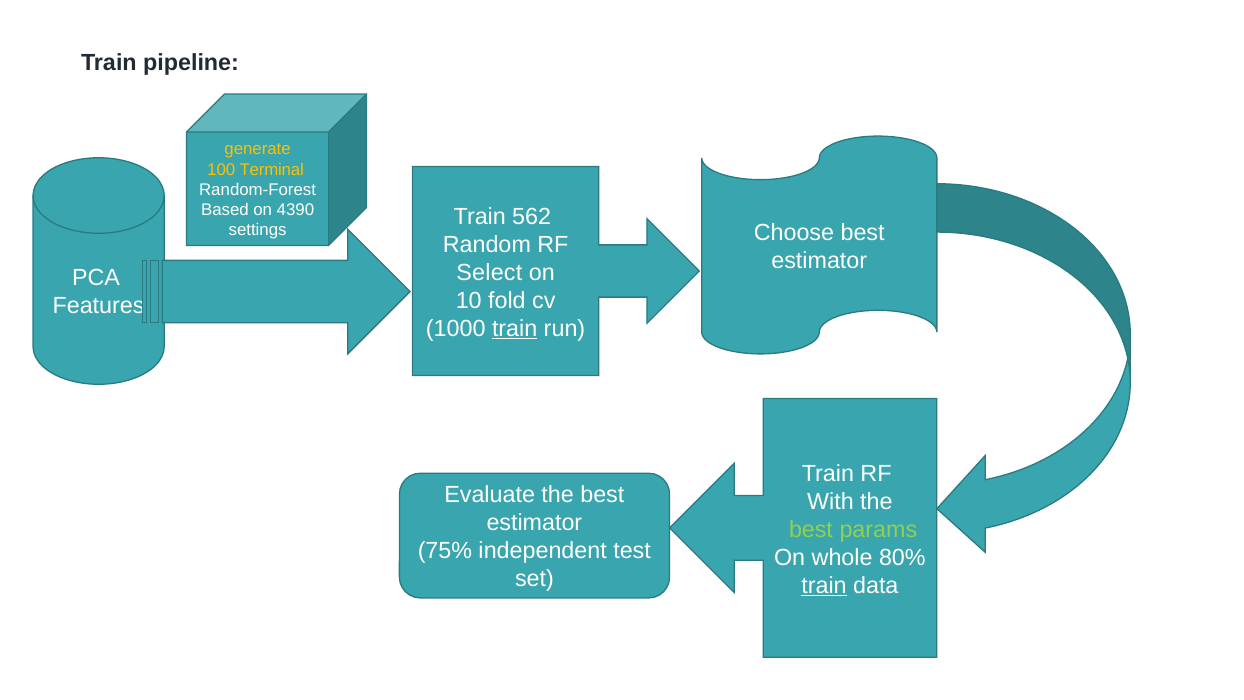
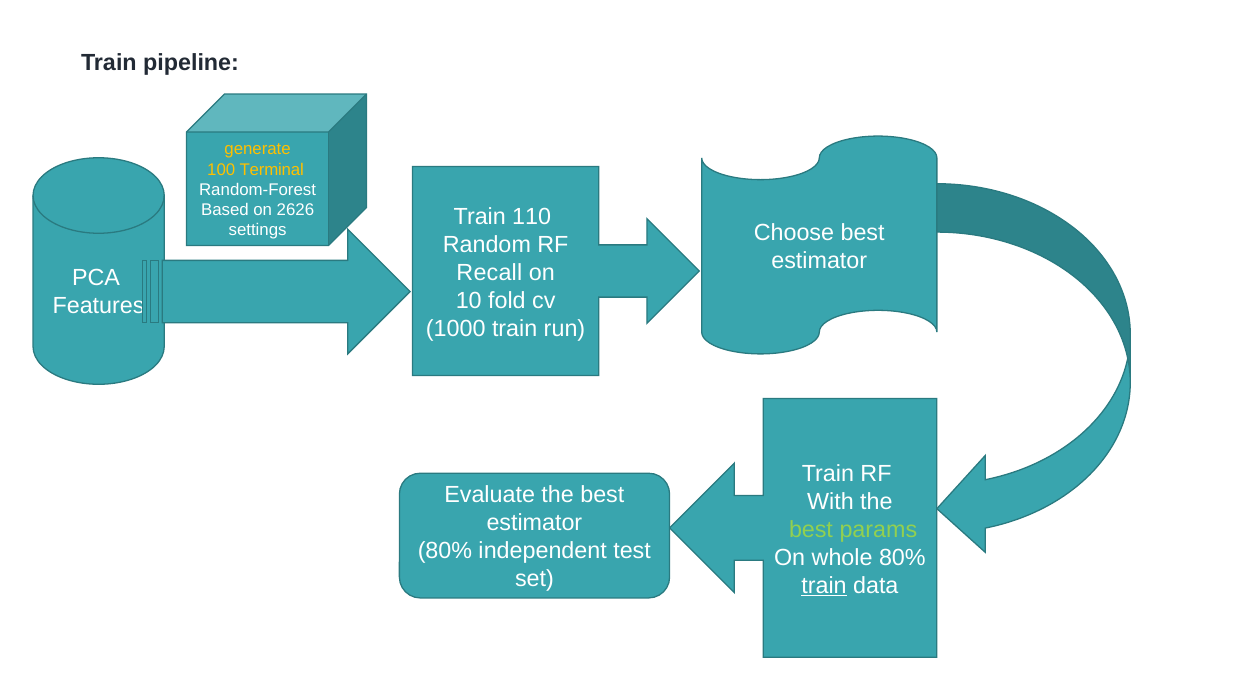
4390: 4390 -> 2626 (295, 210)
562: 562 -> 110 (532, 217)
Select: Select -> Recall (489, 273)
train underline: present -> none (515, 329)
75%: 75% -> 80% (445, 551)
